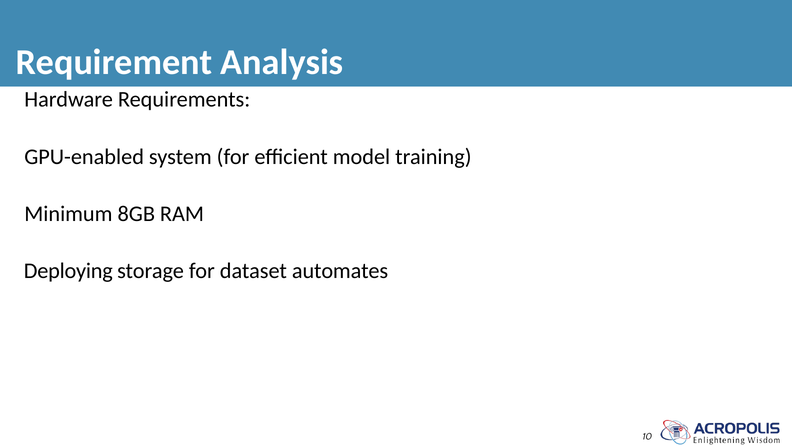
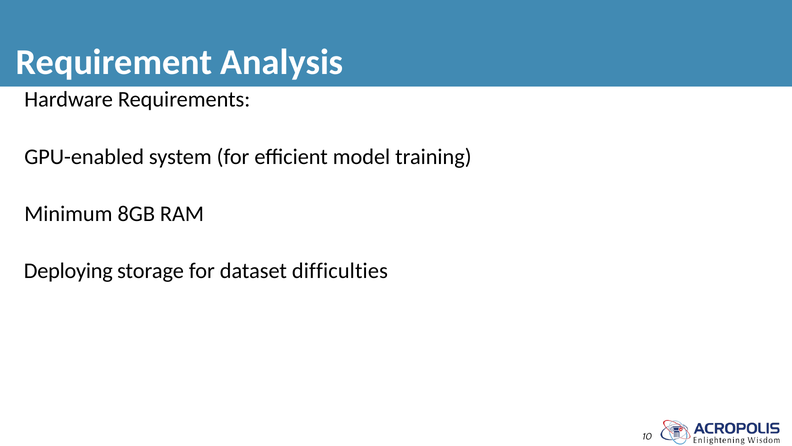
automates: automates -> difficulties (340, 271)
